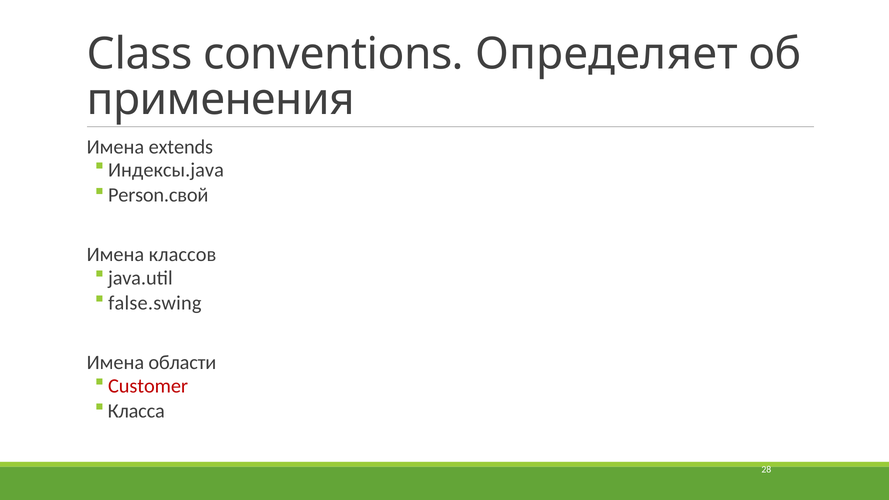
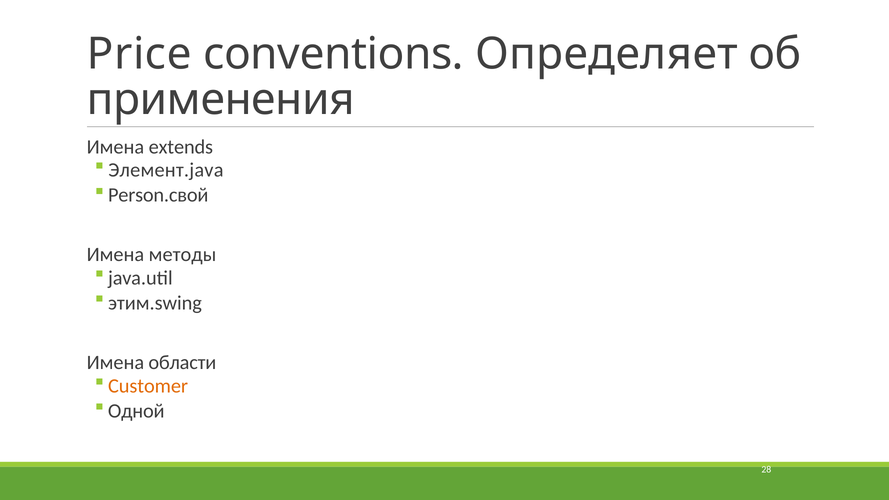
Class: Class -> Price (139, 54)
Индексы.java: Индексы.java -> Элемент.java (166, 170)
классов: классов -> методы (183, 255)
false.swing: false.swing -> этим.swing (155, 303)
Customer colour: red -> orange (148, 386)
Класса: Класса -> Одной (136, 411)
